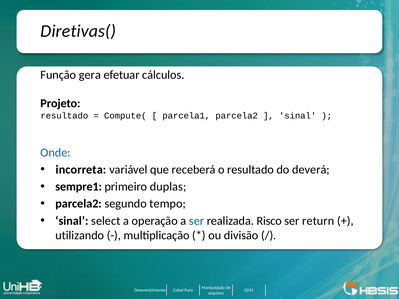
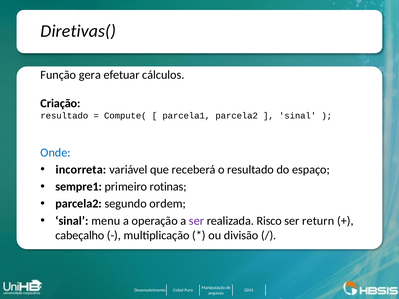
Projeto: Projeto -> Criação (61, 104)
deverá: deverá -> espaço (311, 170)
duplas: duplas -> rotinas (168, 187)
tempo: tempo -> ordem (168, 204)
select: select -> menu (106, 221)
ser colour: blue -> purple (197, 221)
utilizando: utilizando -> cabeçalho (80, 236)
